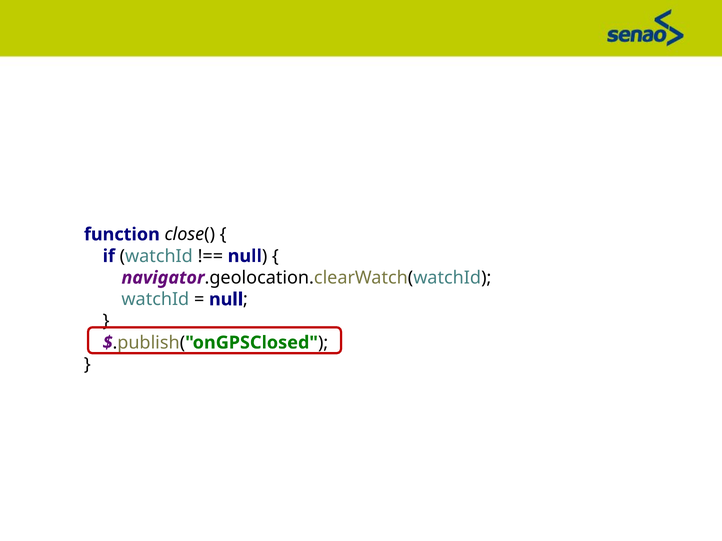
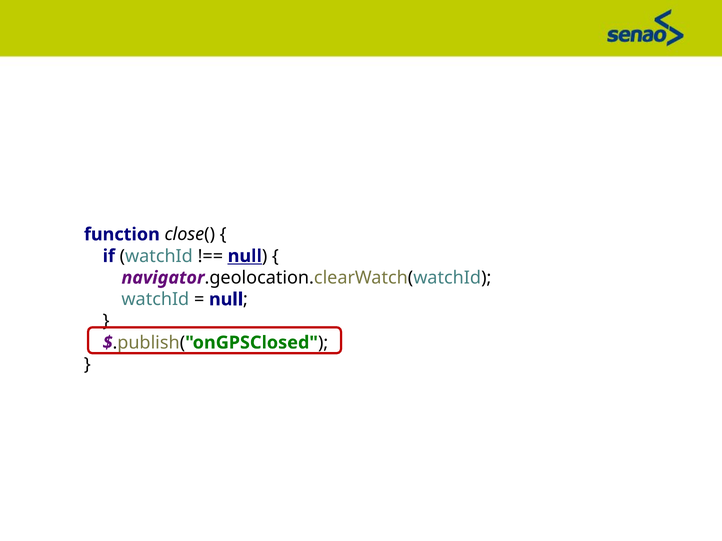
null underline: none -> present (245, 256)
